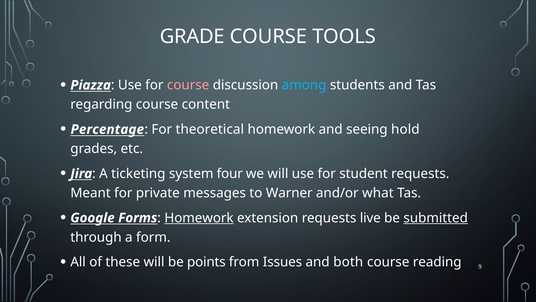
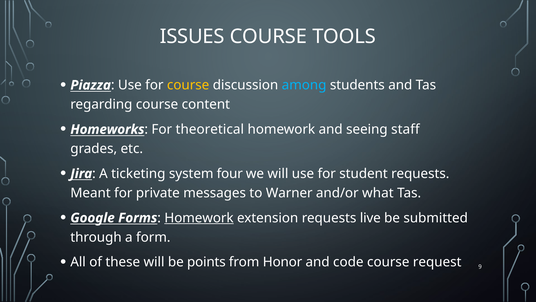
GRADE: GRADE -> ISSUES (192, 36)
course colour: pink -> yellow (188, 85)
Percentage: Percentage -> Homeworks (107, 129)
hold: hold -> staff (405, 129)
submitted underline: present -> none (436, 218)
Issues: Issues -> Honor (283, 262)
both: both -> code (348, 262)
reading: reading -> request (437, 262)
